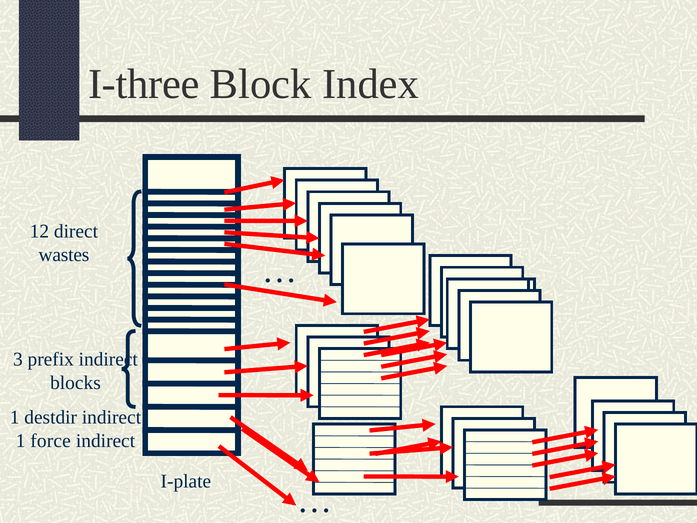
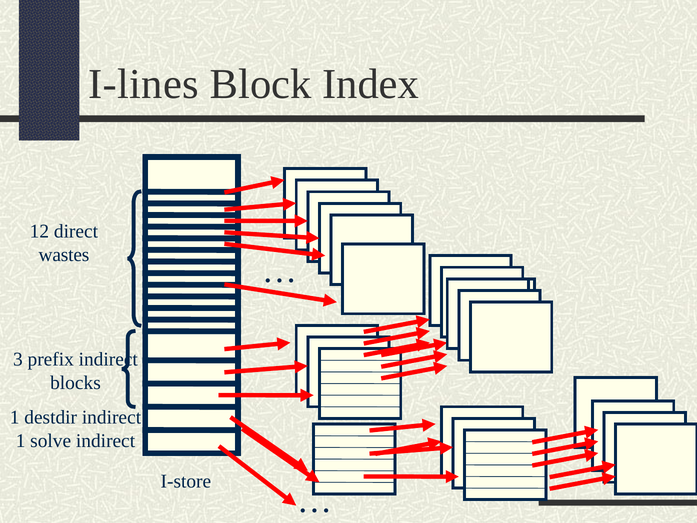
I-three: I-three -> I-lines (143, 84)
force: force -> solve (51, 441)
I-plate: I-plate -> I-store (186, 481)
